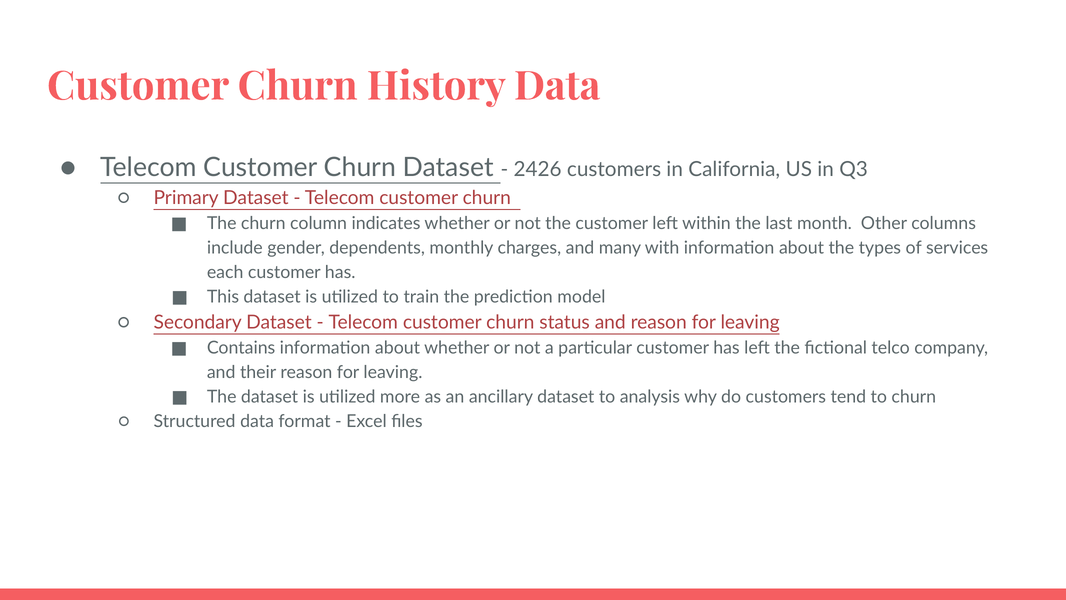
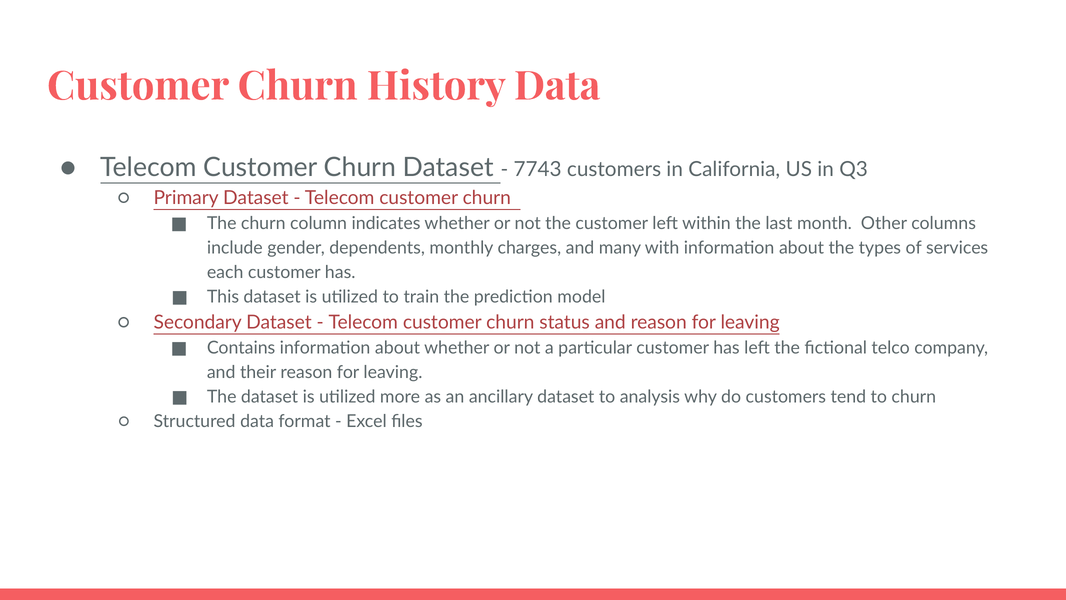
2426: 2426 -> 7743 (538, 169)
